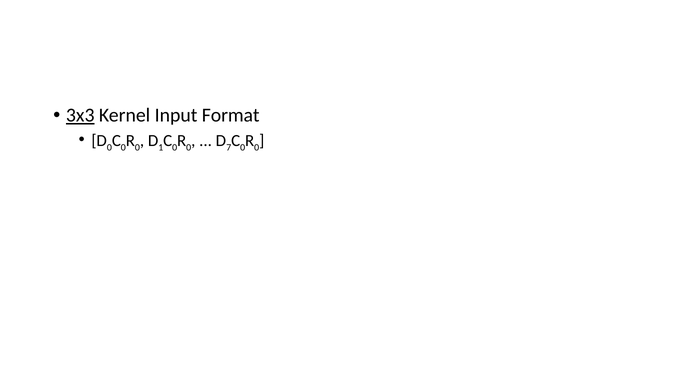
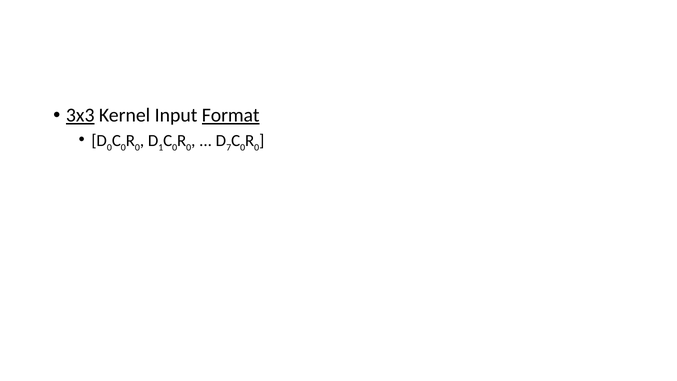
Format underline: none -> present (231, 115)
